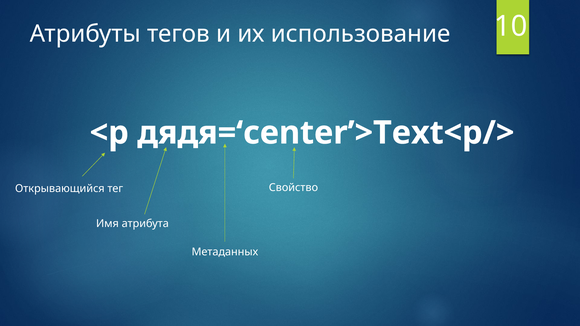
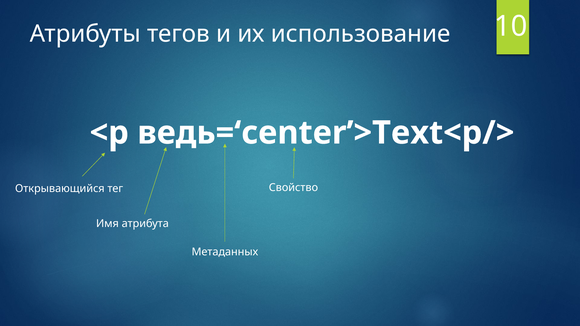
дядя=‘center’>Text<p/>: дядя=‘center’>Text<p/> -> ведь=‘center’>Text<p/> (326, 133)
